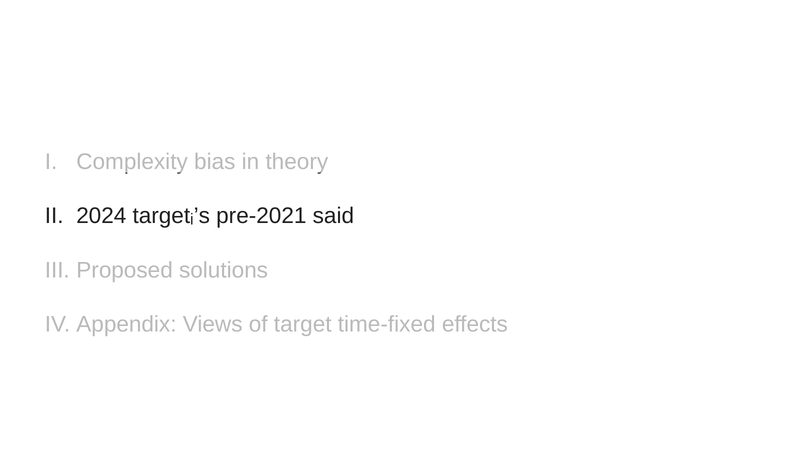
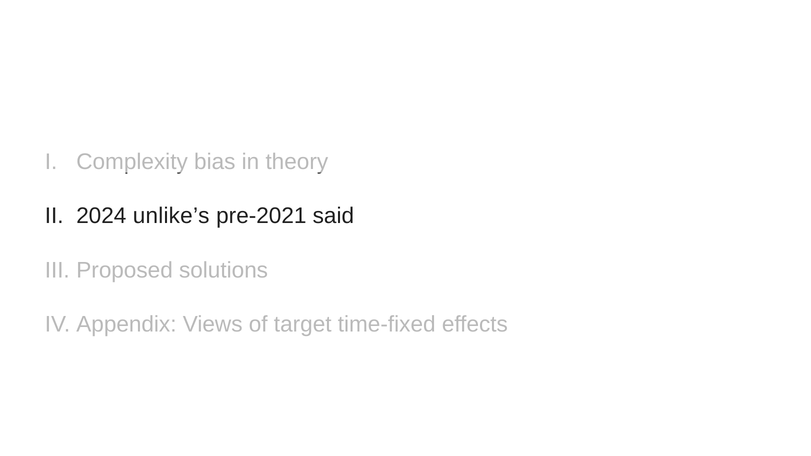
targetᵢ’s: targetᵢ’s -> unlike’s (171, 216)
